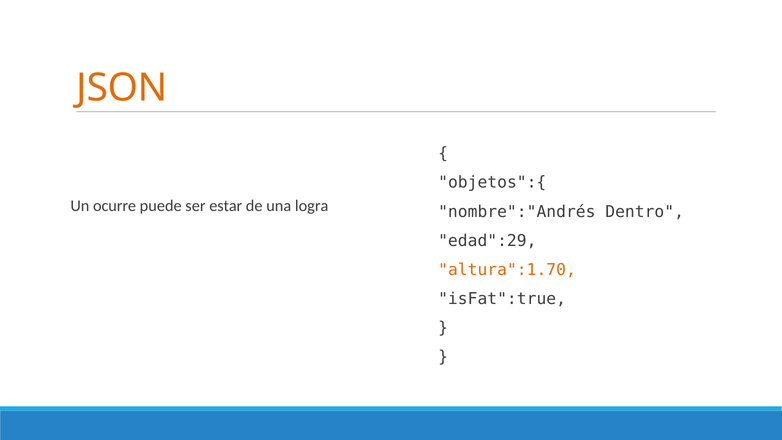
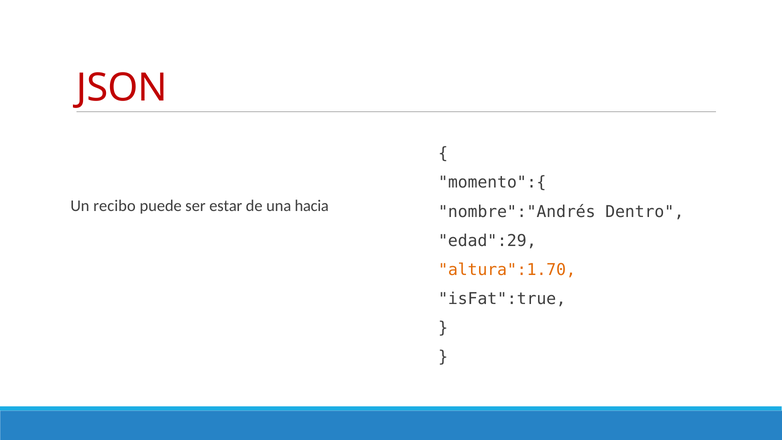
JSON colour: orange -> red (122, 88)
objetos":{: objetos":{ -> momento":{ (492, 183)
ocurre: ocurre -> recibo (114, 206)
logra: logra -> hacia (312, 206)
